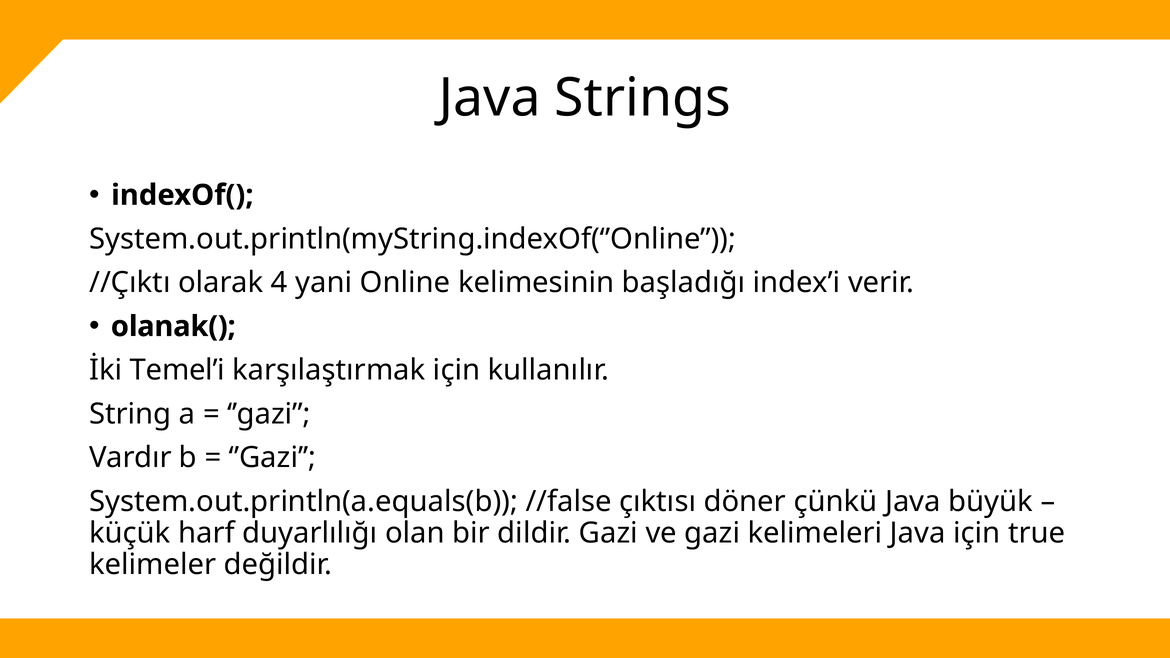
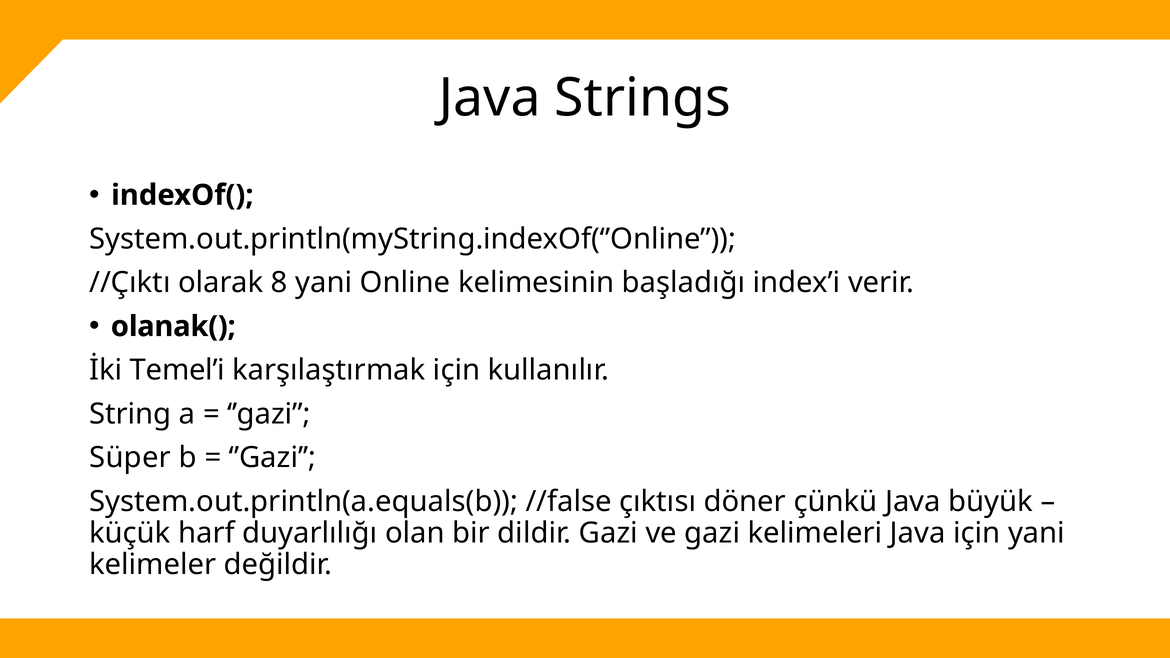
4: 4 -> 8 (279, 283)
Vardır: Vardır -> Süper (130, 458)
için true: true -> yani (1037, 533)
